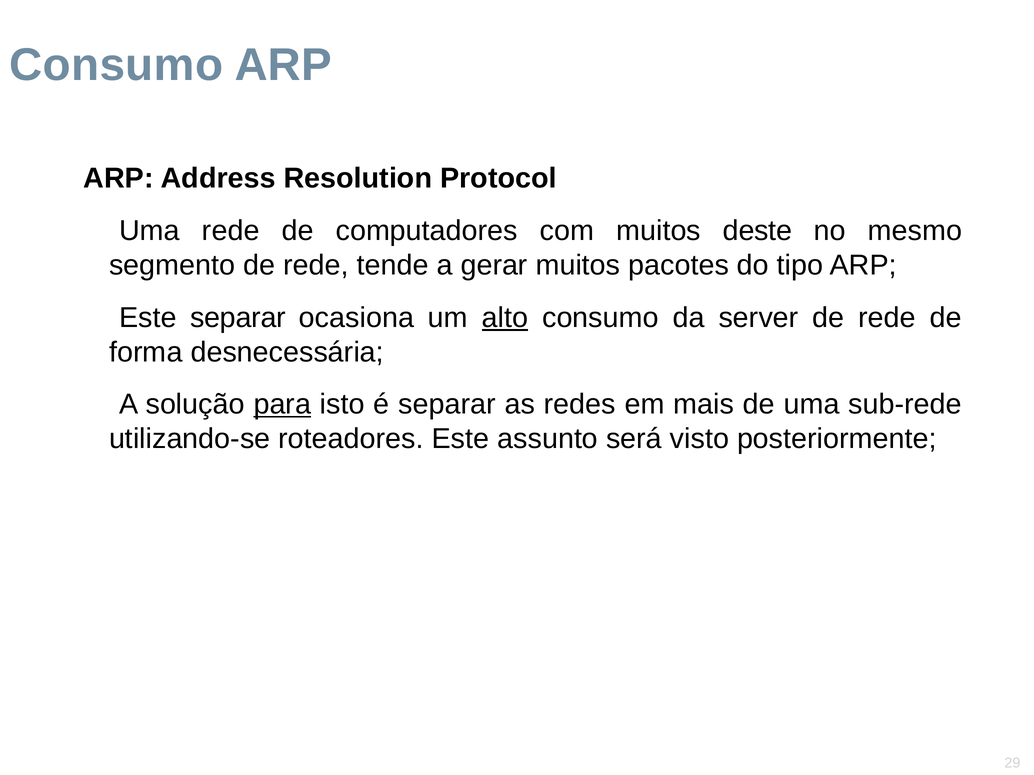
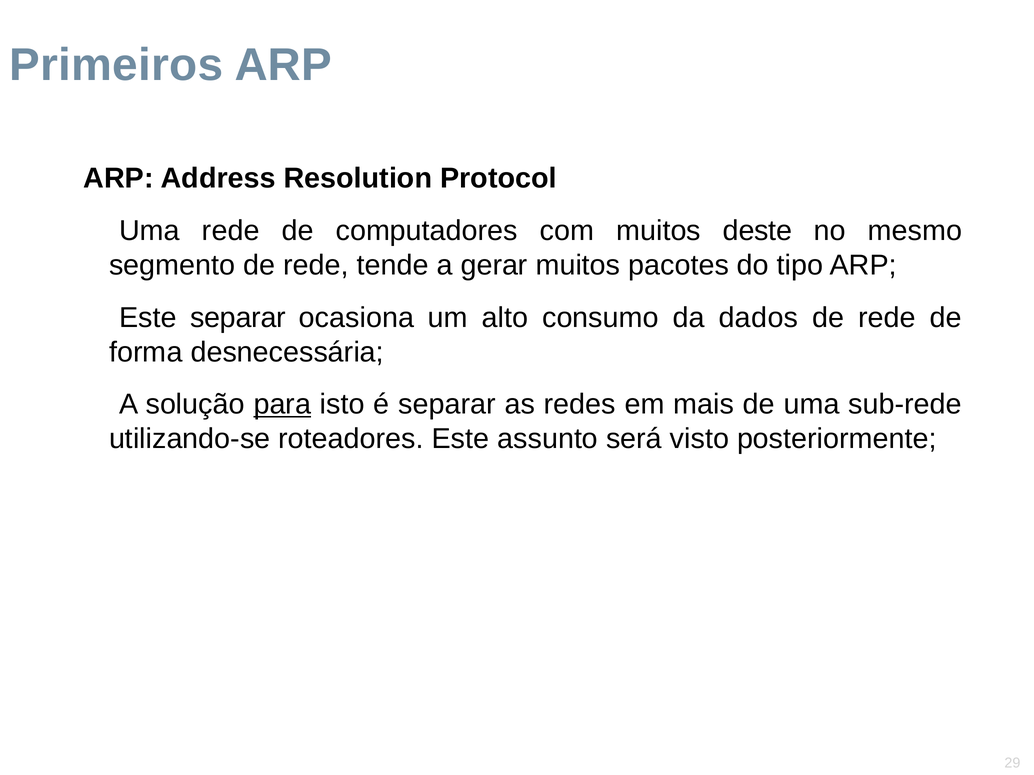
Consumo: Consumo -> Primeiros (116, 65)
alto underline: present -> none (505, 318)
server: server -> dados (758, 318)
